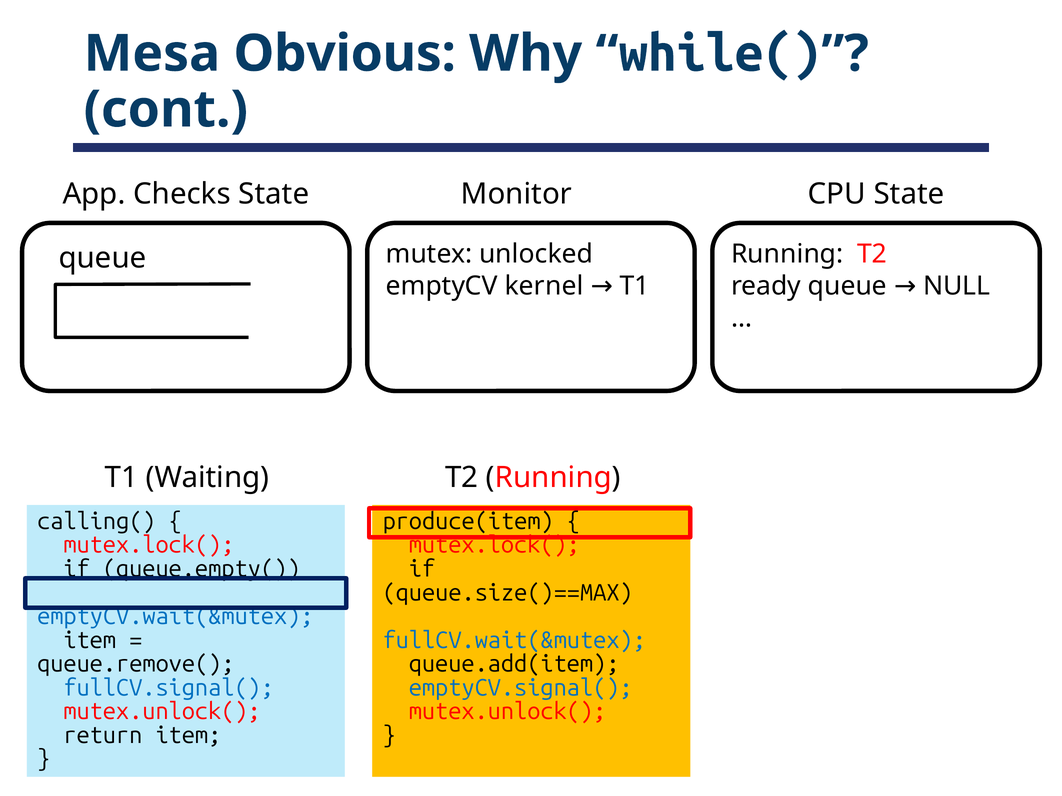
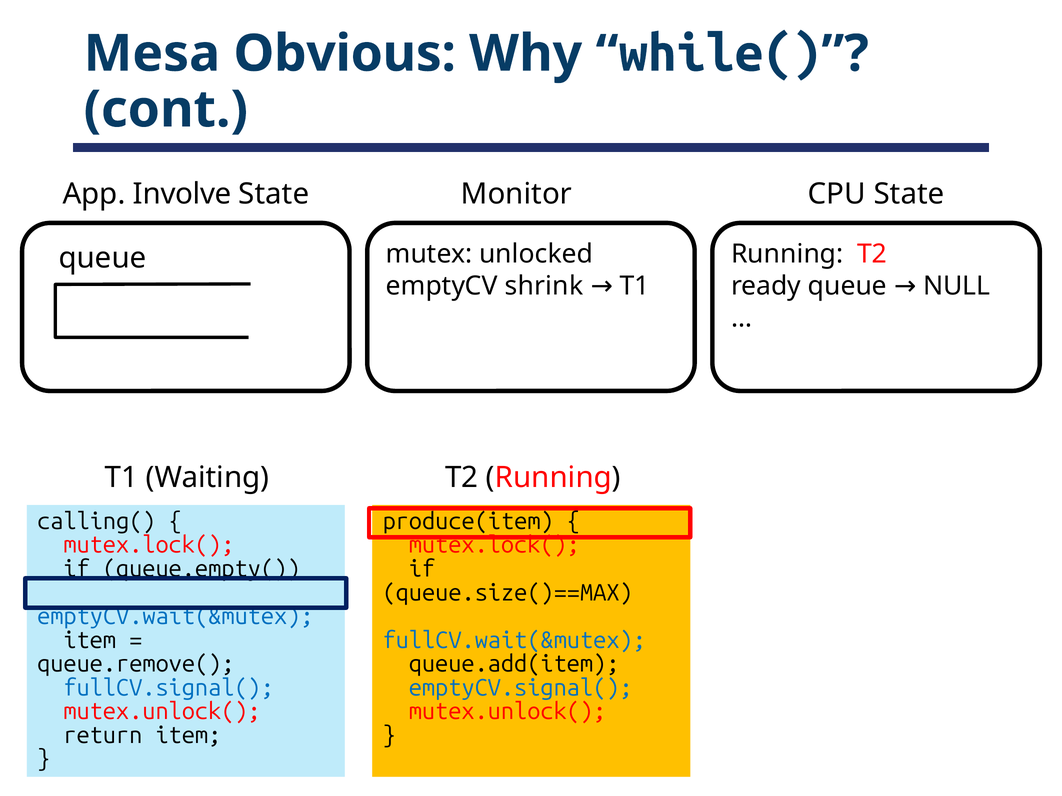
Checks: Checks -> Involve (182, 194)
kernel: kernel -> shrink (544, 286)
